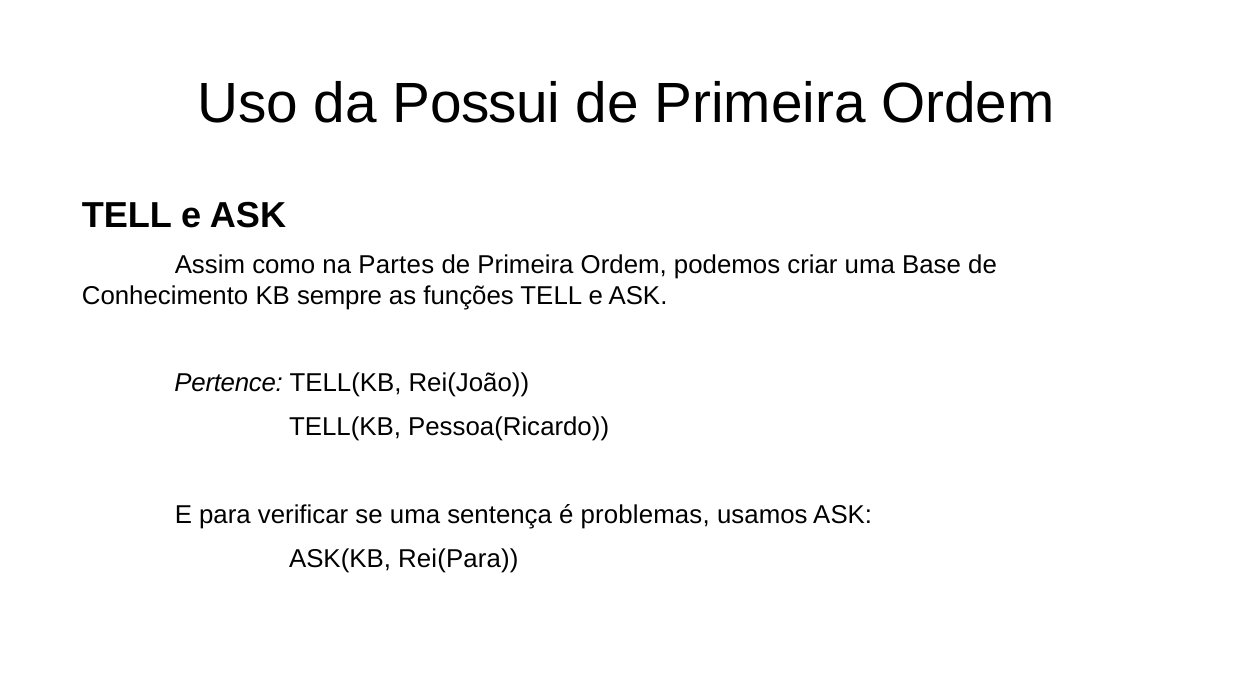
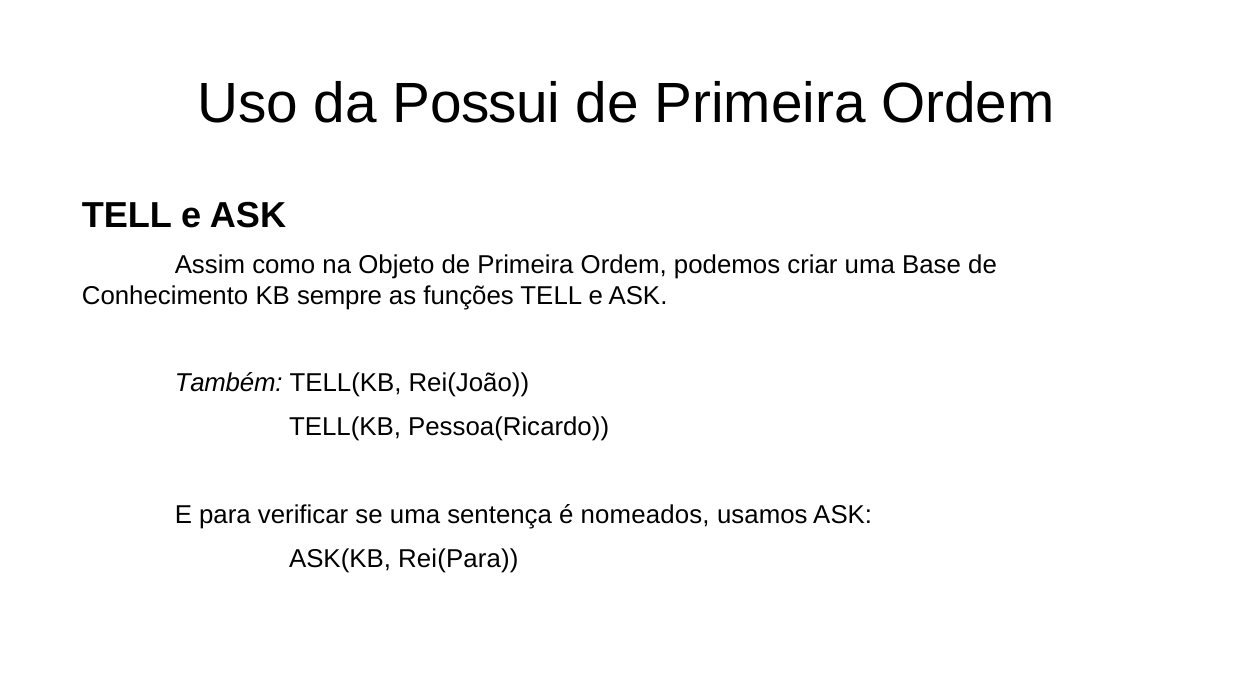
Partes: Partes -> Objeto (396, 265)
Pertence: Pertence -> Também (229, 384)
problemas: problemas -> nomeados (645, 515)
